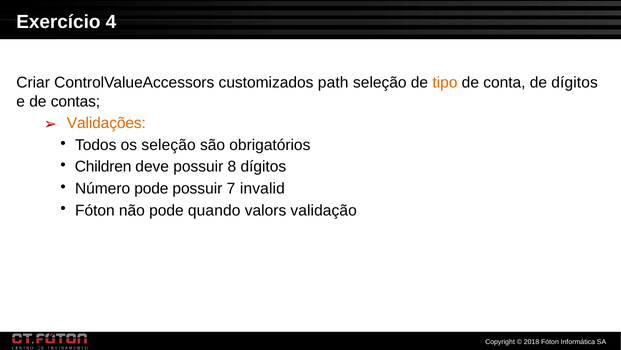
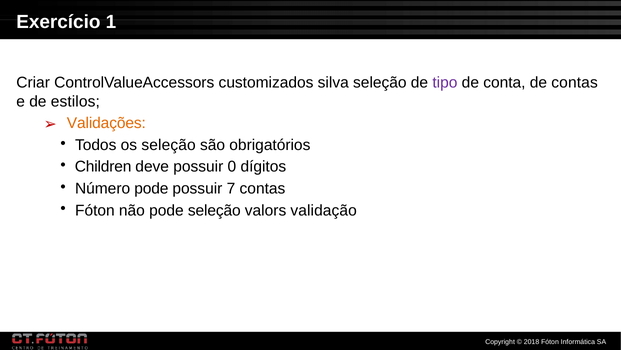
4: 4 -> 1 (111, 22)
path: path -> silva (333, 83)
tipo colour: orange -> purple (445, 83)
de dígitos: dígitos -> contas (575, 83)
contas: contas -> estilos (75, 101)
8: 8 -> 0 (232, 167)
7 invalid: invalid -> contas (262, 188)
pode quando: quando -> seleção (214, 210)
